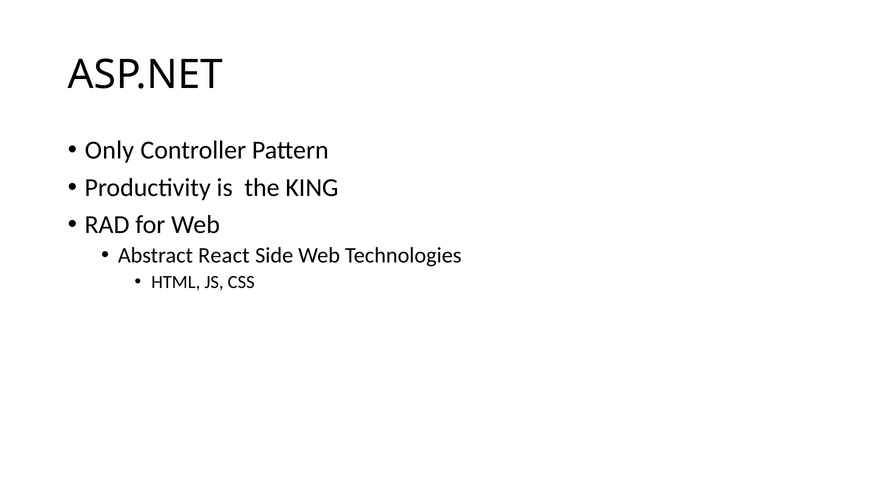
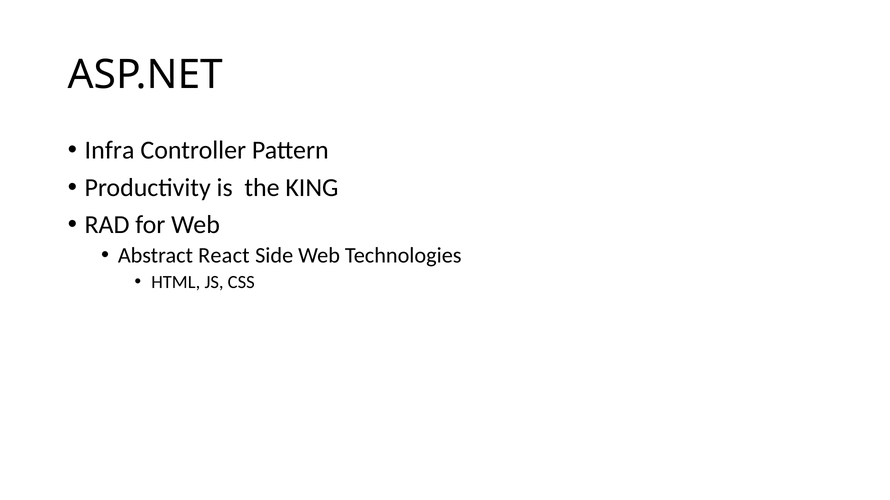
Only: Only -> Infra (110, 150)
